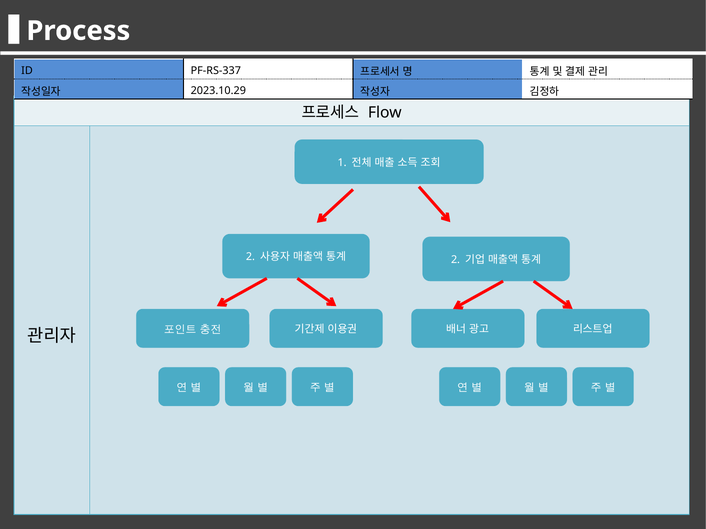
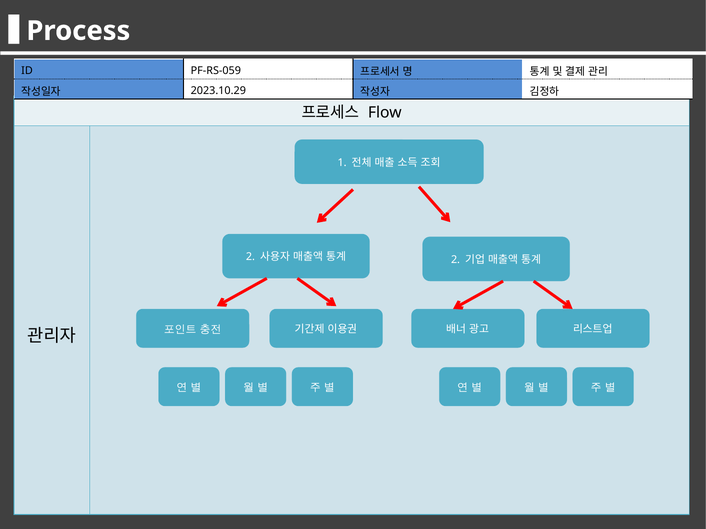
PF-RS-337: PF-RS-337 -> PF-RS-059 (216, 71)
